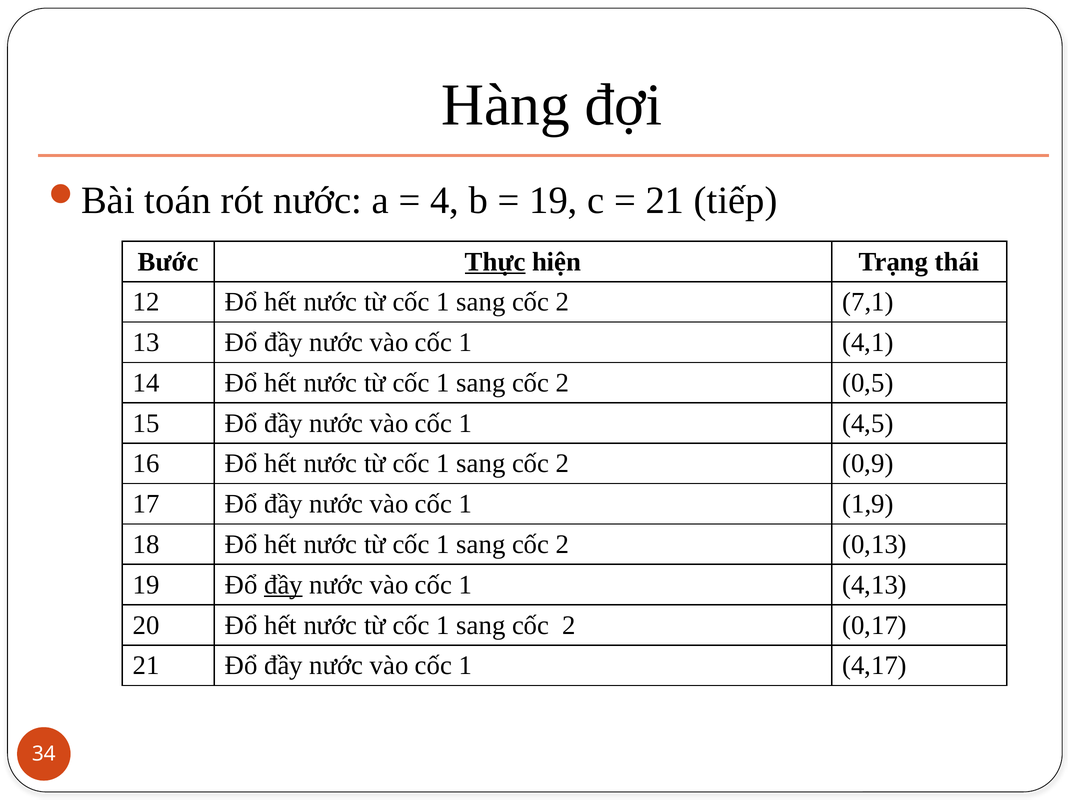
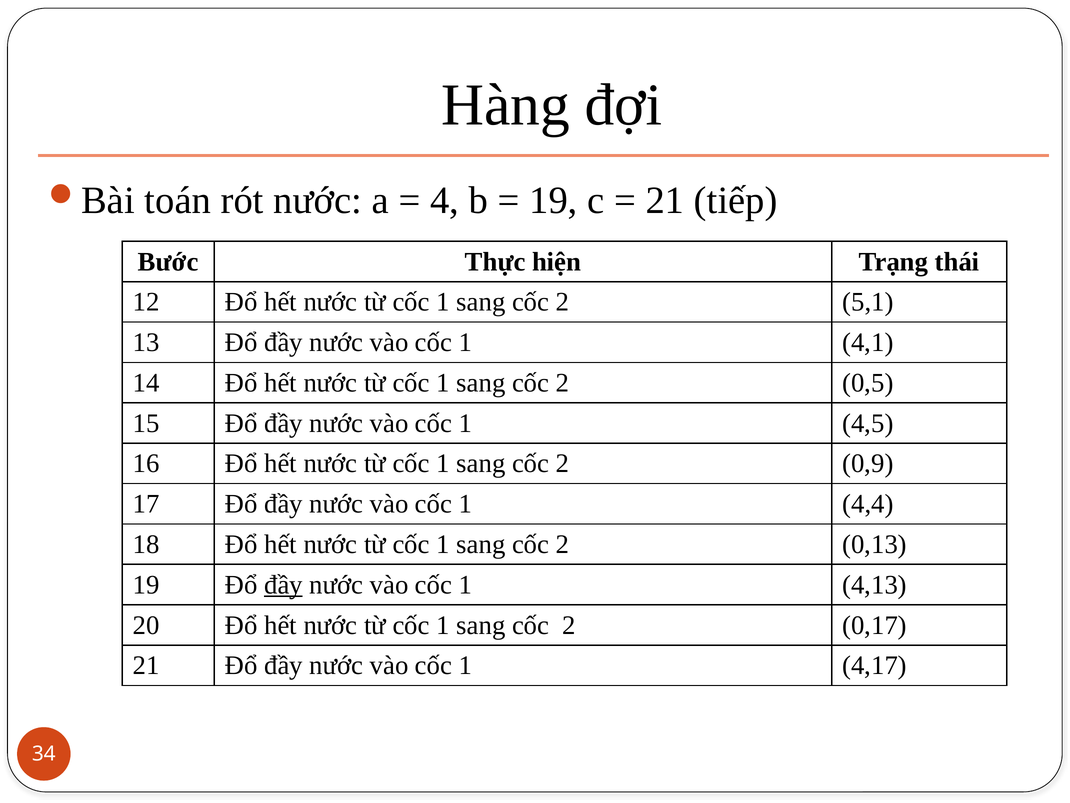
Thực underline: present -> none (495, 262)
7,1: 7,1 -> 5,1 (868, 302)
1,9: 1,9 -> 4,4 (868, 504)
